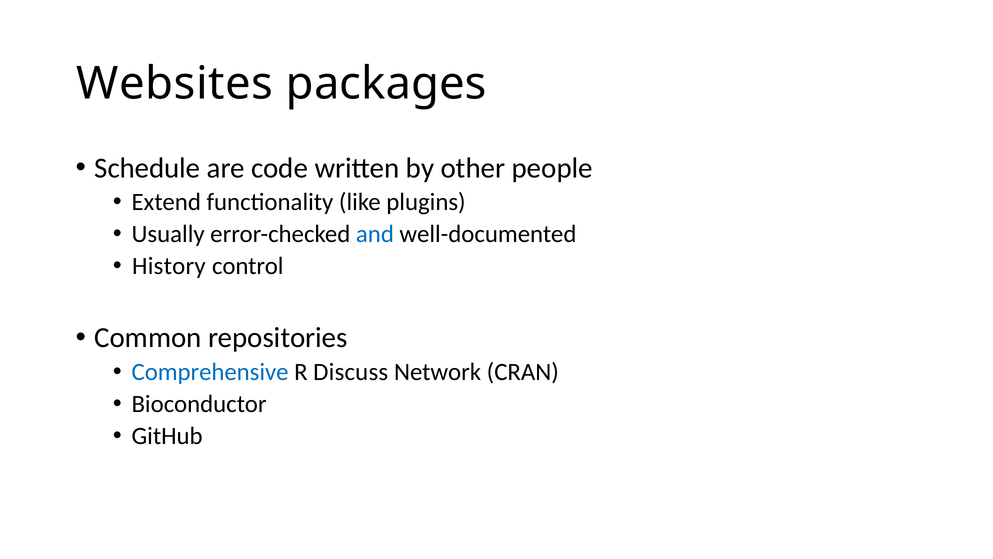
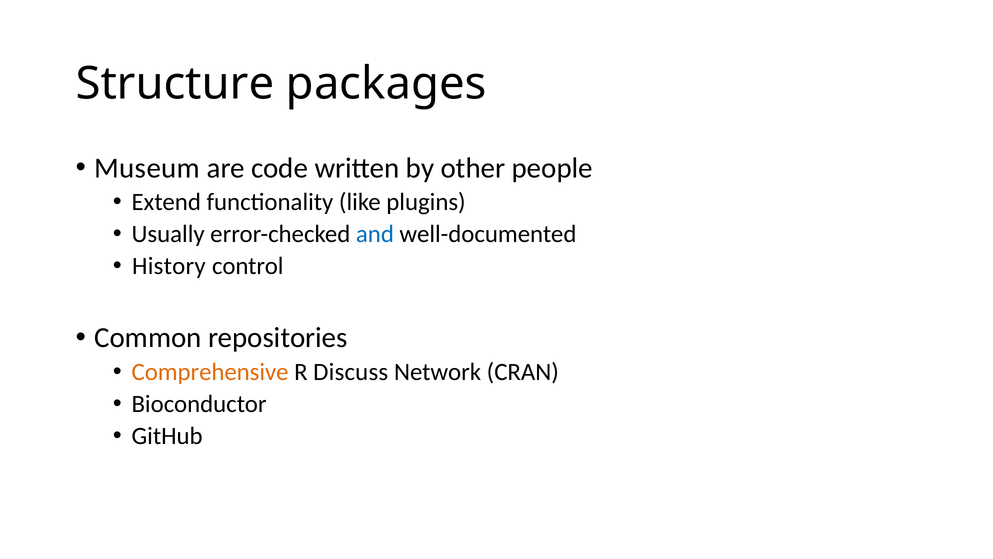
Websites: Websites -> Structure (175, 83)
Schedule: Schedule -> Museum (147, 168)
Comprehensive colour: blue -> orange (210, 372)
